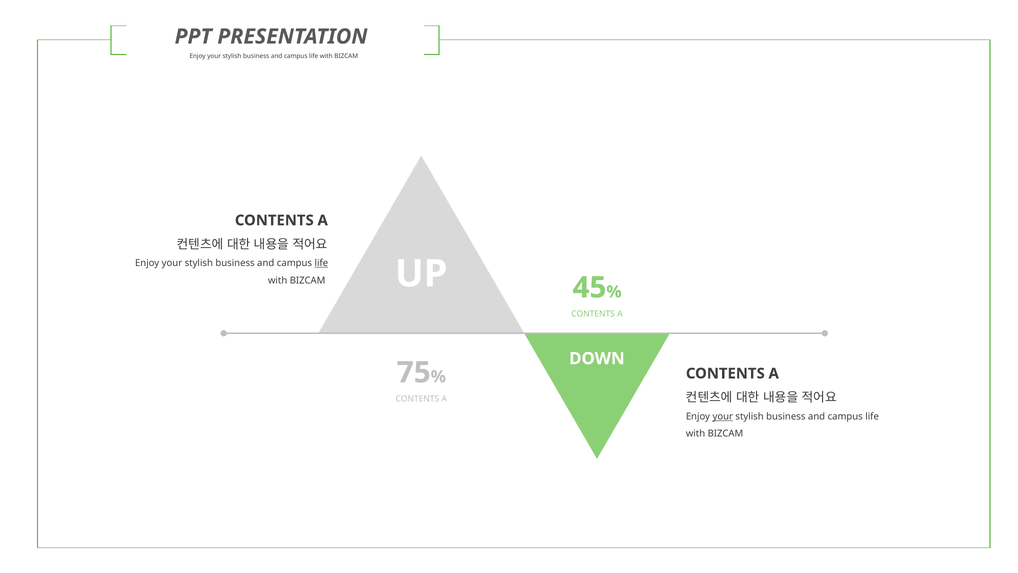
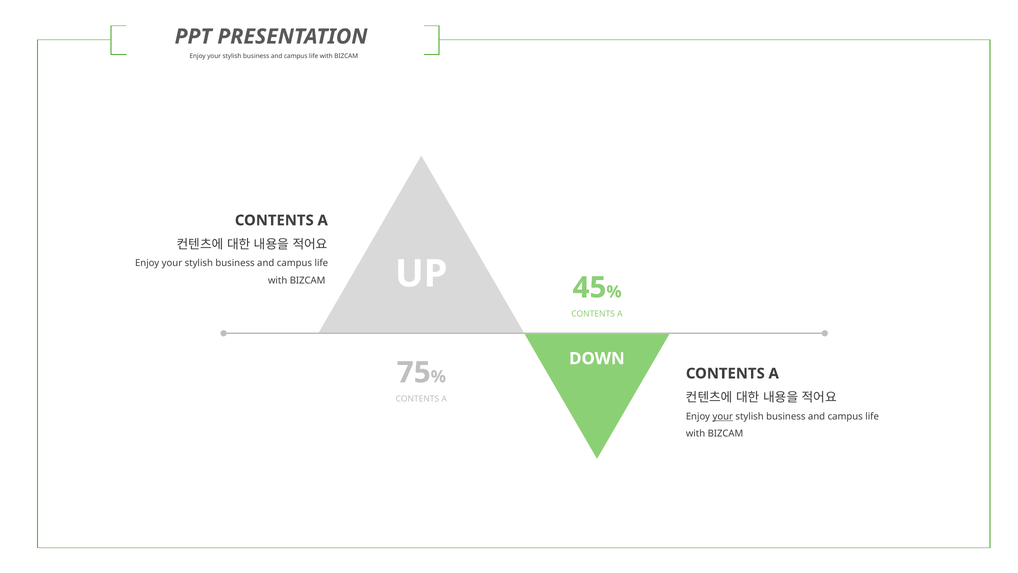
life underline: present -> none (321, 263)
